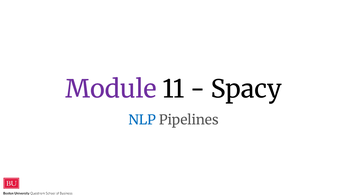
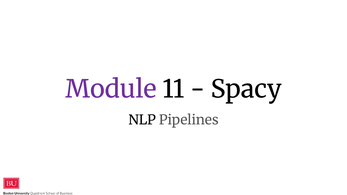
NLP colour: blue -> black (142, 120)
